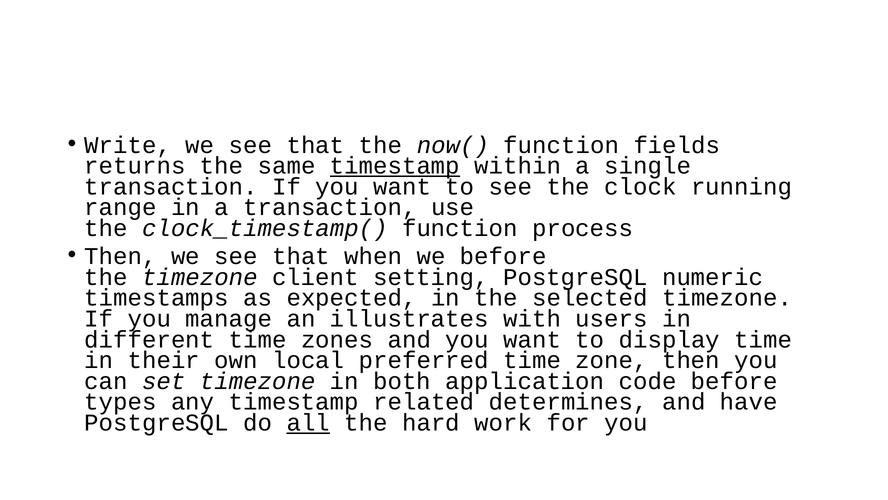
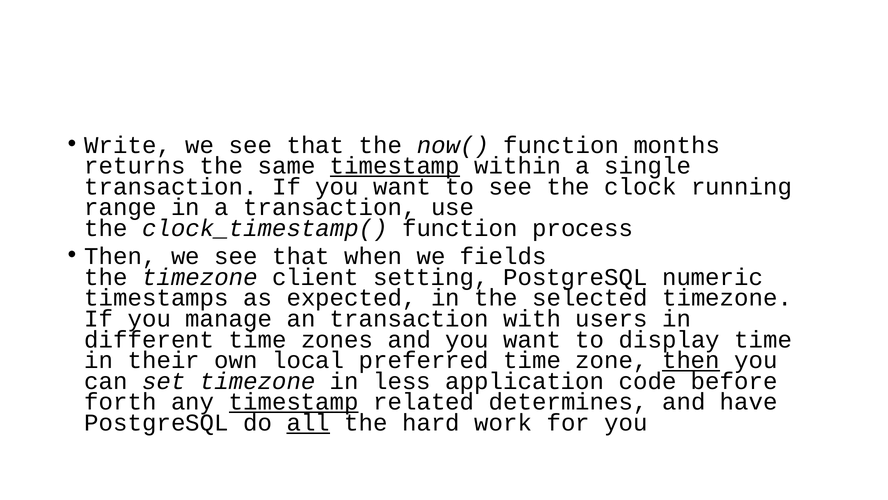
fields: fields -> months (677, 145)
we before: before -> fields (503, 256)
an illustrates: illustrates -> transaction (409, 319)
then underline: none -> present (691, 360)
both: both -> less (402, 381)
types: types -> forth (120, 402)
timestamp underline: none -> present (294, 402)
